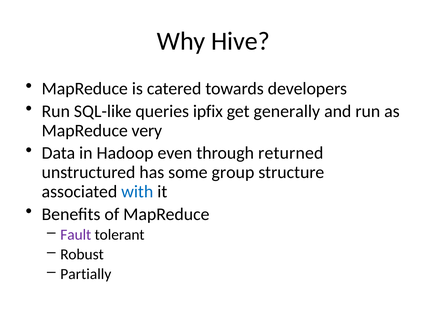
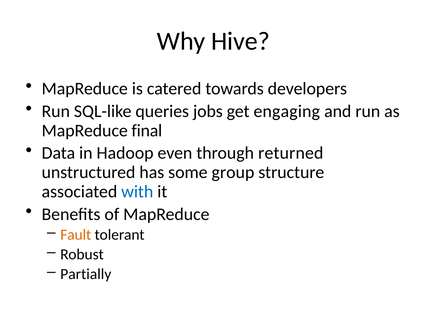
ipfix: ipfix -> jobs (208, 111)
generally: generally -> engaging (287, 111)
very: very -> final (147, 131)
Fault colour: purple -> orange (76, 235)
